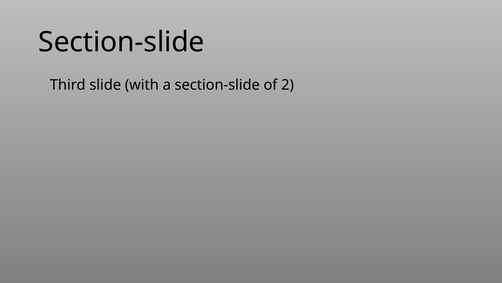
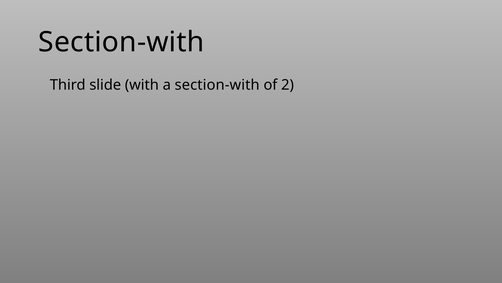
Section-slide: Section-slide -> Section-with (121, 42)
a section-slide: section-slide -> section-with (217, 85)
